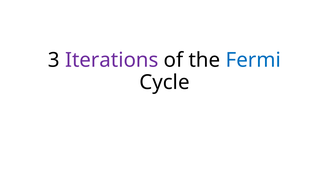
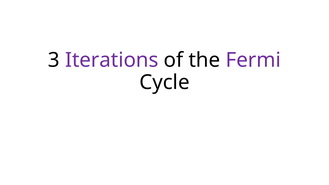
Fermi colour: blue -> purple (253, 60)
